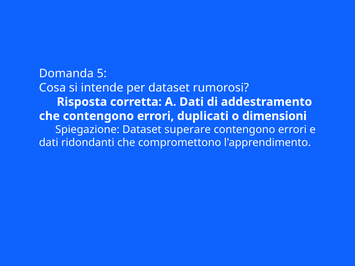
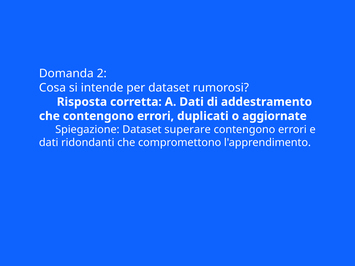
5: 5 -> 2 (102, 74)
dimensioni: dimensioni -> aggiornate (274, 116)
